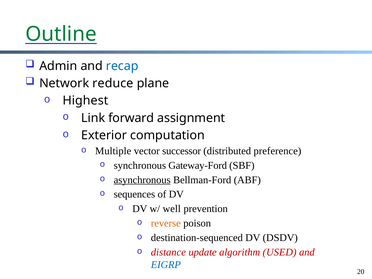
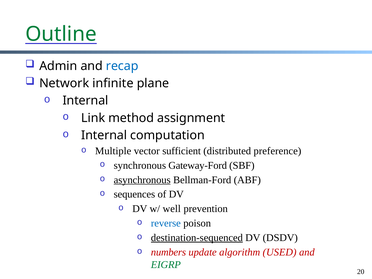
reduce: reduce -> infinite (113, 83)
Highest: Highest -> Internal (86, 101)
forward: forward -> method (131, 118)
Exterior: Exterior -> Internal (104, 135)
successor: successor -> sufficient (182, 151)
reverse colour: orange -> blue (166, 223)
destination-sequenced underline: none -> present (197, 238)
distance: distance -> numbers (168, 252)
EIGRP colour: blue -> green (166, 265)
